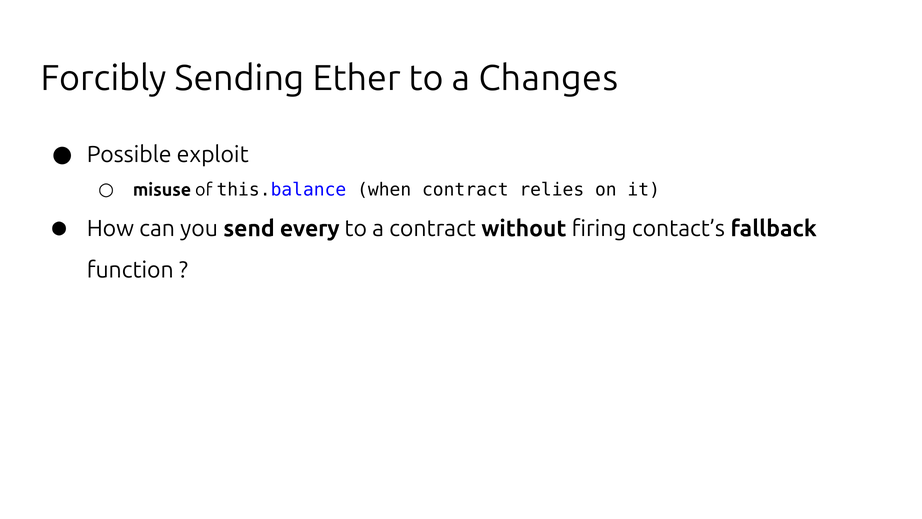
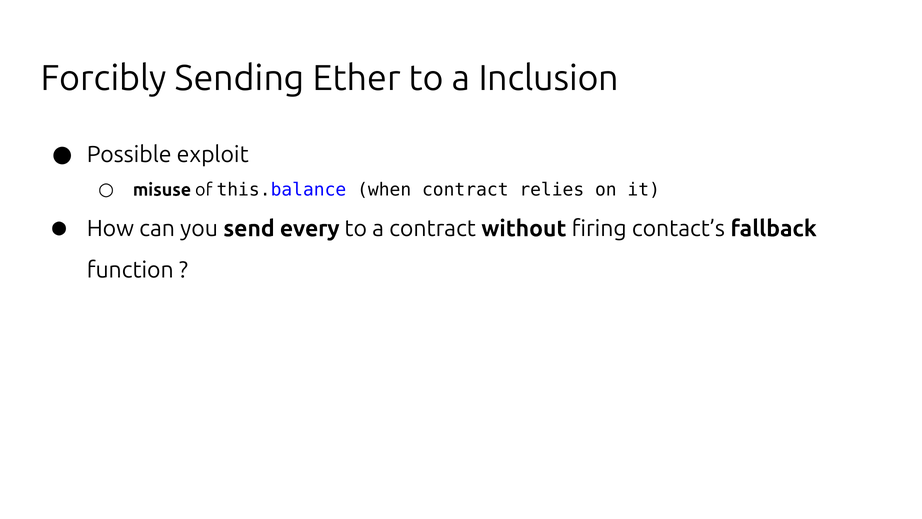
Changes: Changes -> Inclusion (549, 78)
